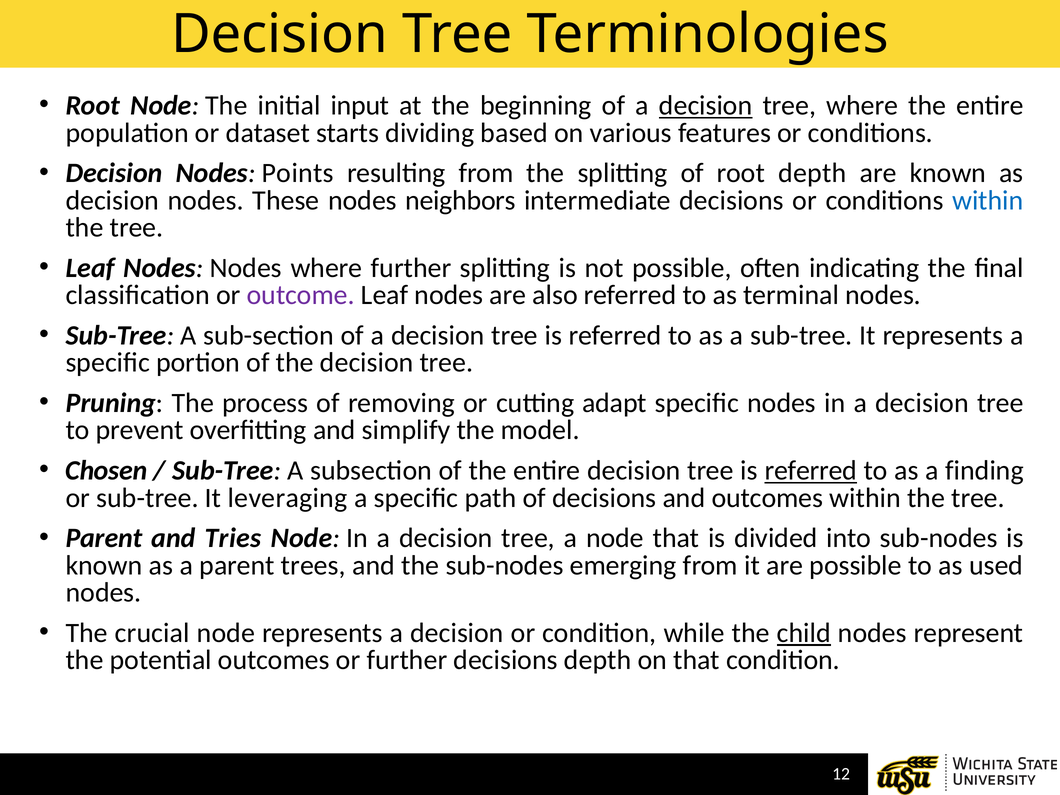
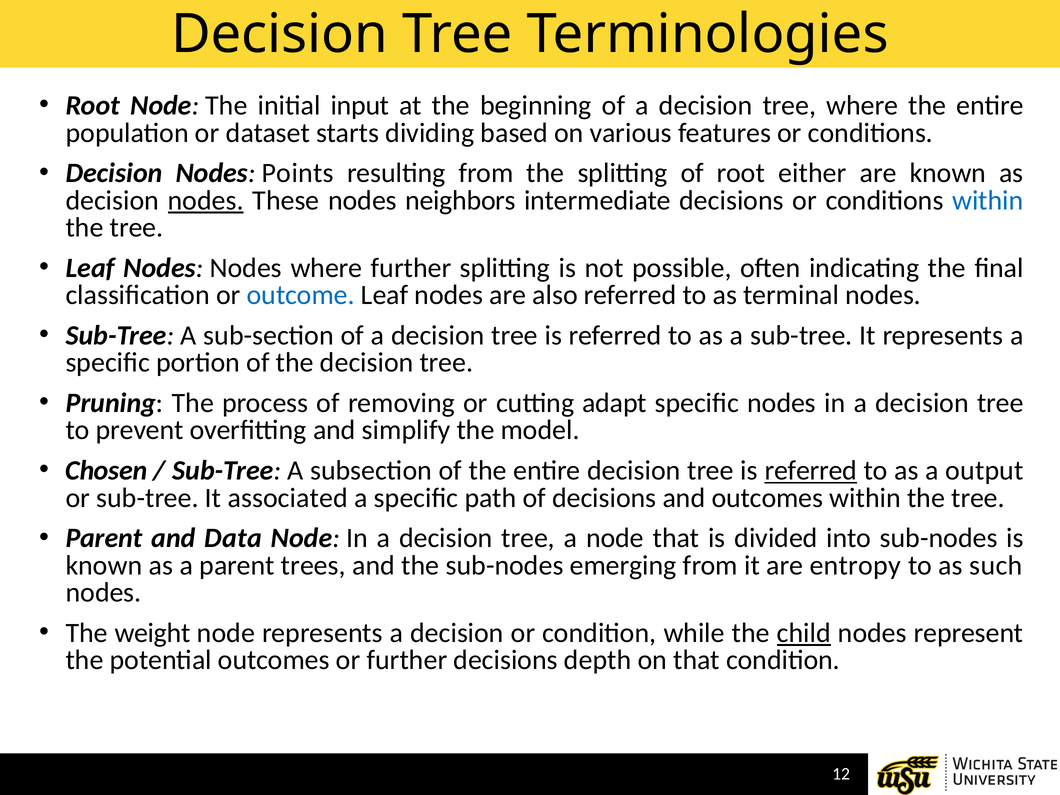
decision underline: present -> none (706, 106)
root depth: depth -> either (812, 173)
nodes underline: none -> present (206, 200)
outcome colour: purple -> blue (301, 295)
finding: finding -> output (984, 471)
leveraging: leveraging -> associated (288, 498)
Tries: Tries -> Data (233, 538)
are possible: possible -> entropy (855, 565)
used: used -> such (996, 565)
crucial: crucial -> weight (153, 633)
